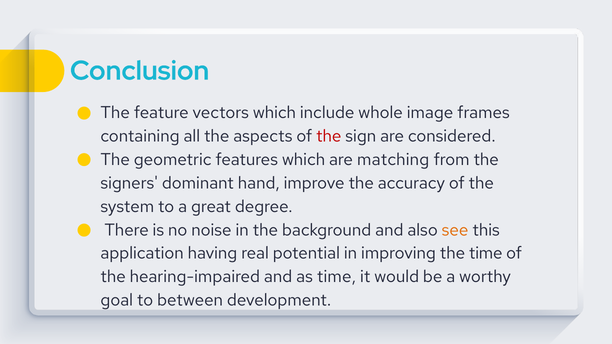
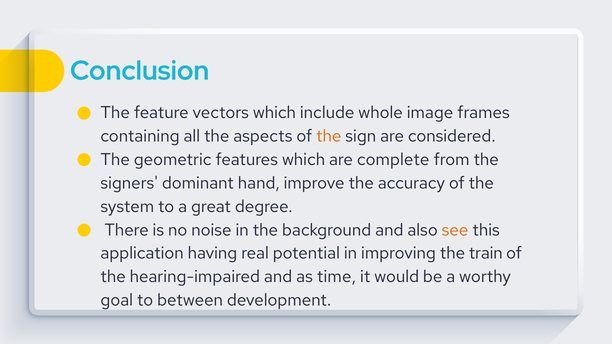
the colour: red -> orange (329, 136)
matching: matching -> complete (393, 160)
the time: time -> train (486, 254)
